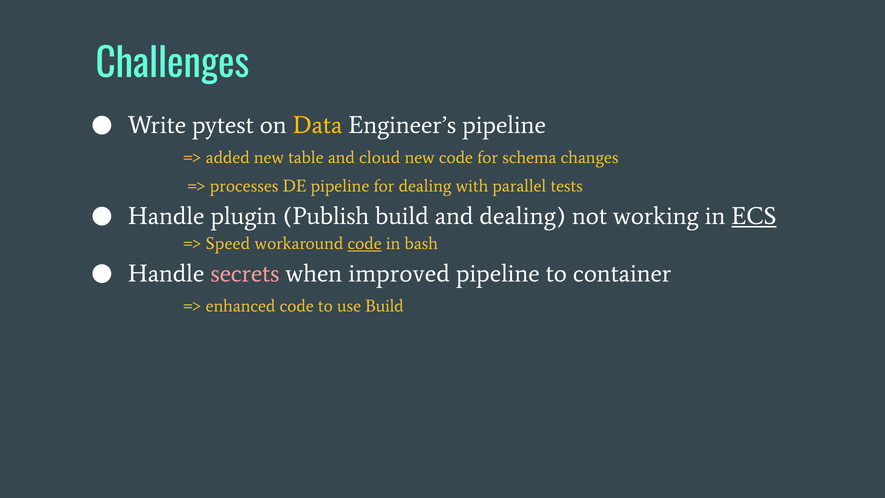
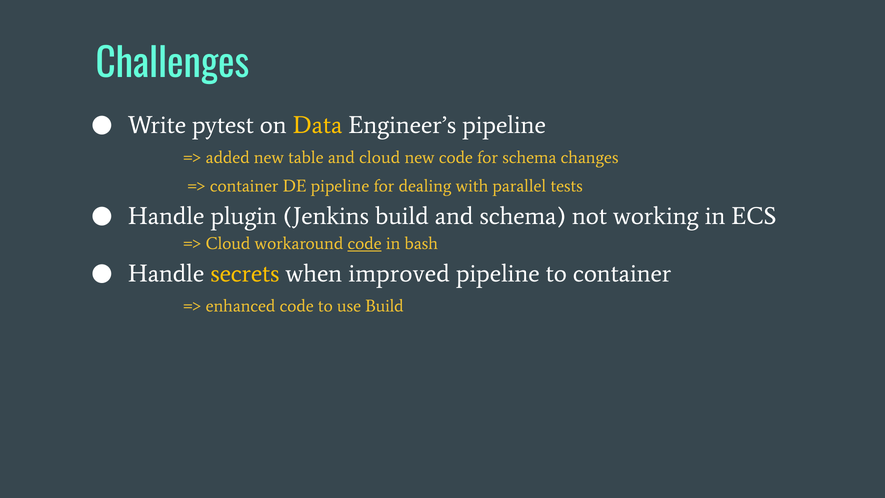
processes: processes -> container (244, 186)
Publish: Publish -> Jenkins (326, 216)
and dealing: dealing -> schema (523, 216)
ECS underline: present -> none (754, 216)
Speed: Speed -> Cloud (228, 244)
secrets colour: pink -> yellow (245, 274)
